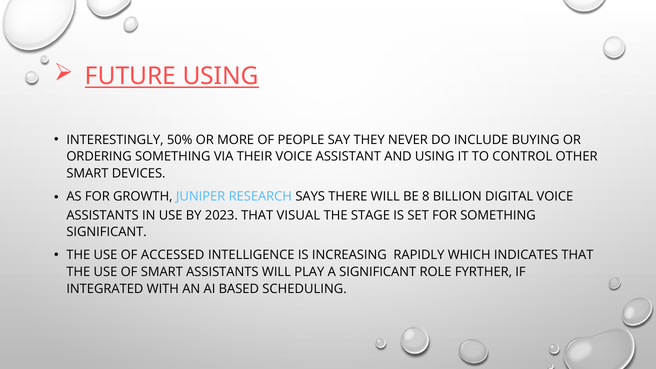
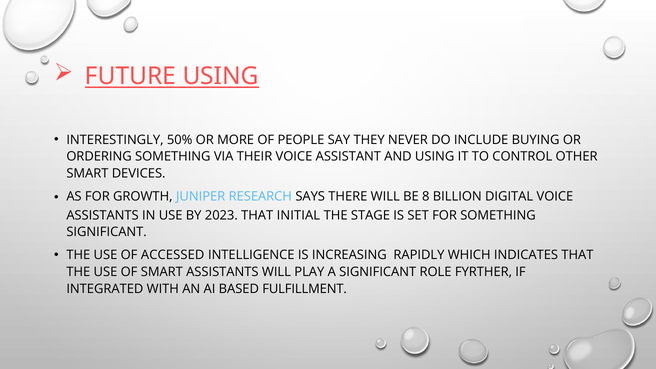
VISUAL: VISUAL -> INITIAL (298, 215)
SCHEDULING: SCHEDULING -> FULFILLMENT (305, 289)
